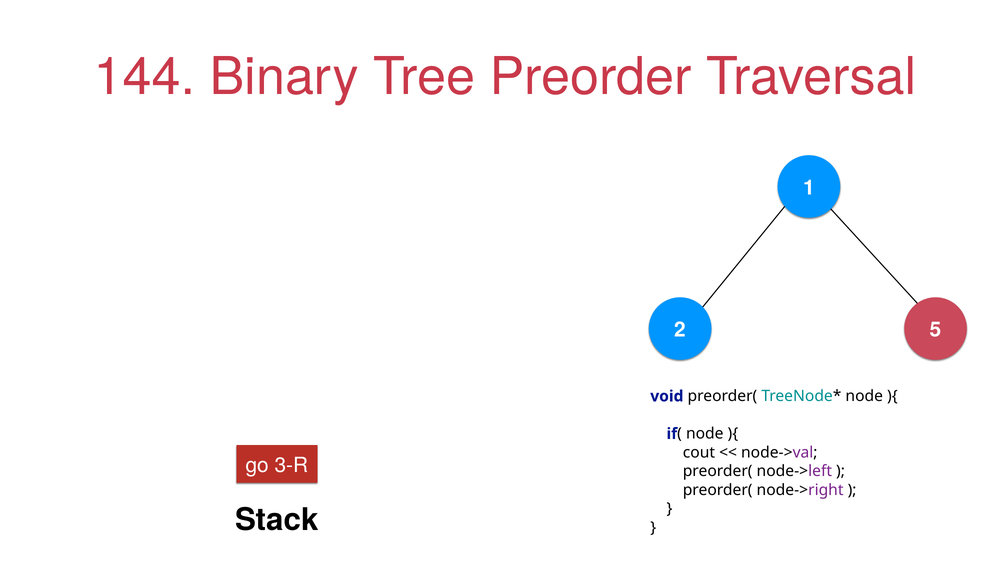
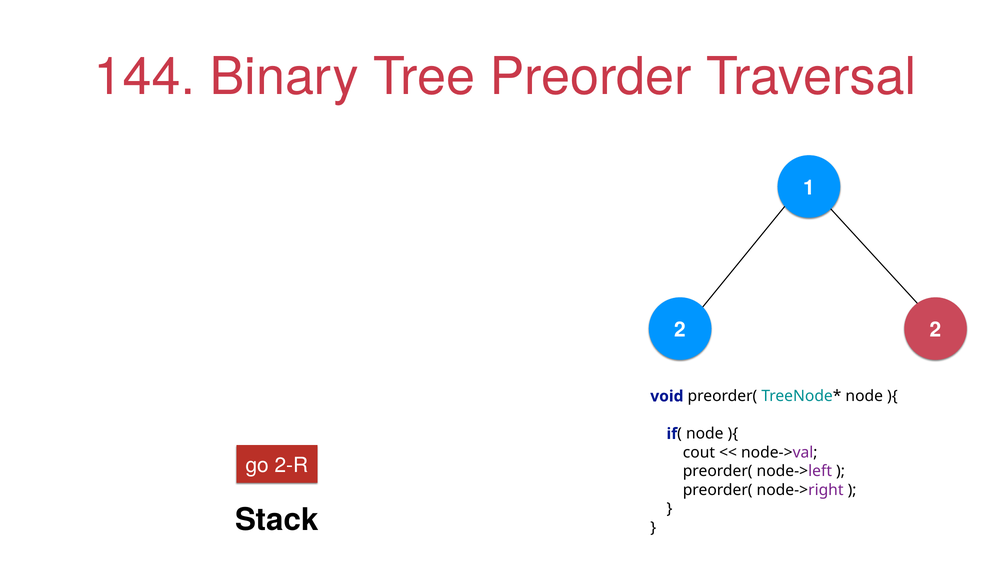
2 5: 5 -> 2 (936, 330)
3-R: 3-R -> 2-R (291, 465)
